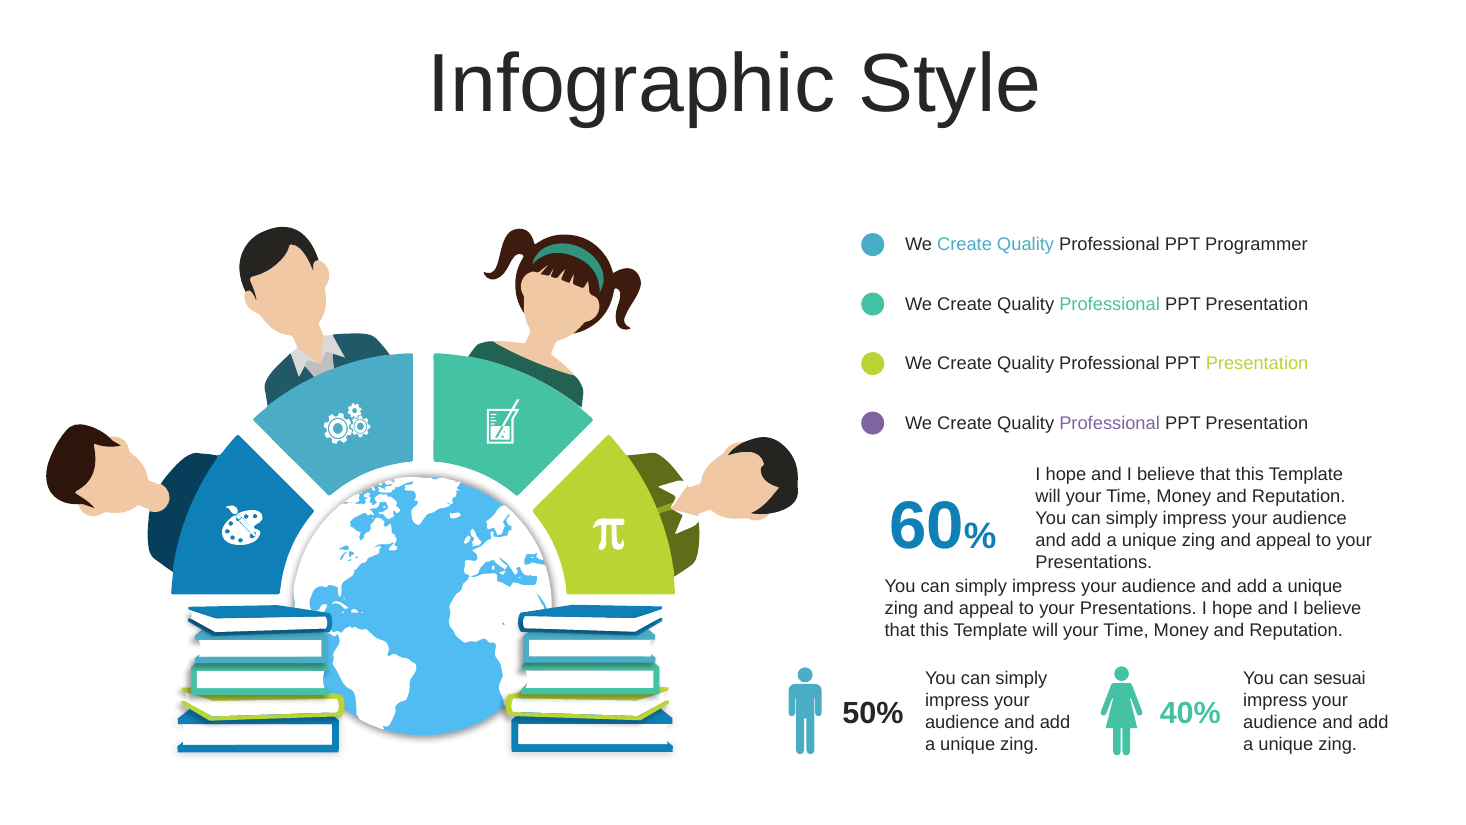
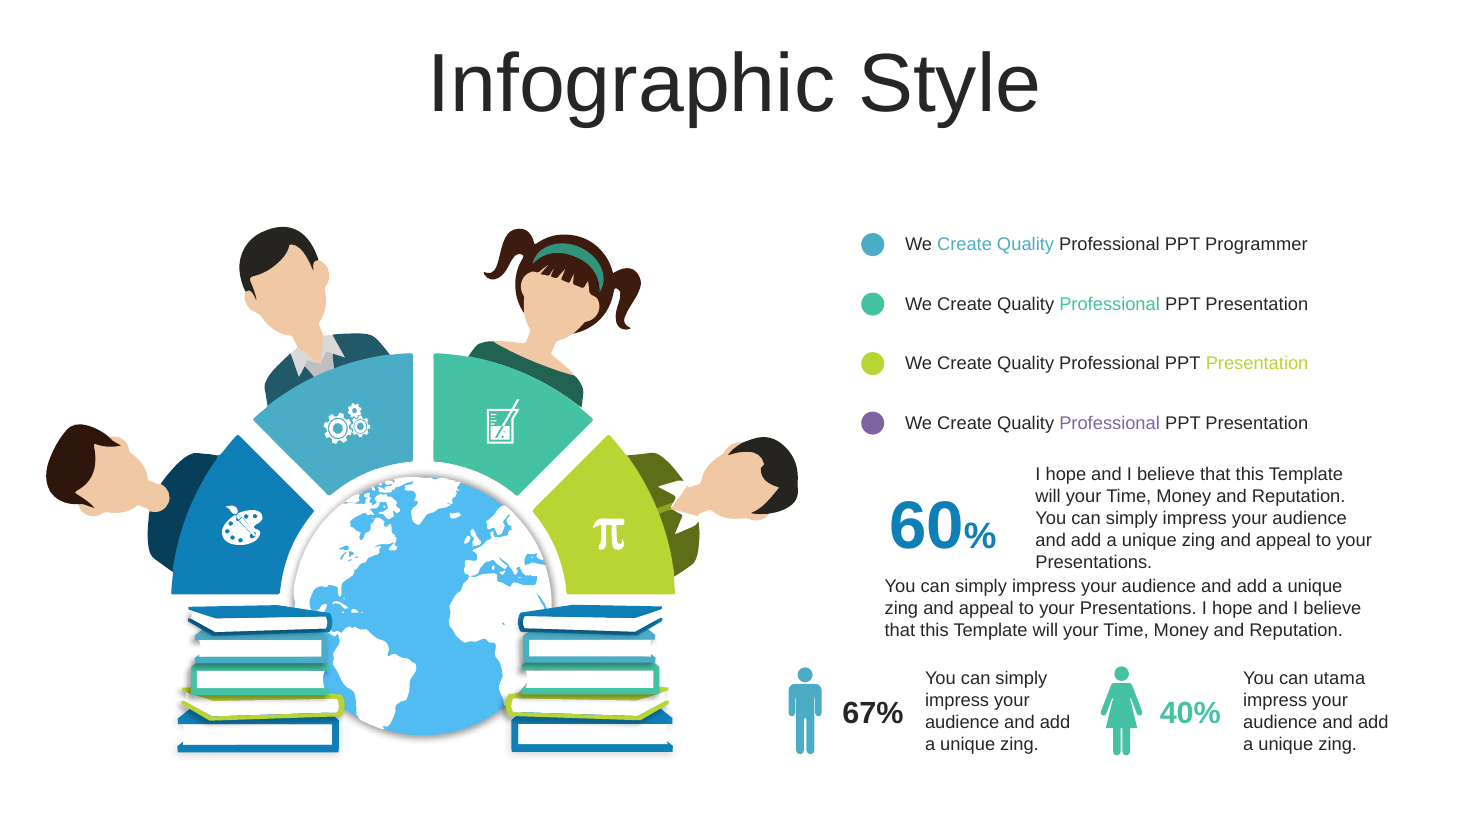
sesuai: sesuai -> utama (1339, 678)
50%: 50% -> 67% (873, 713)
